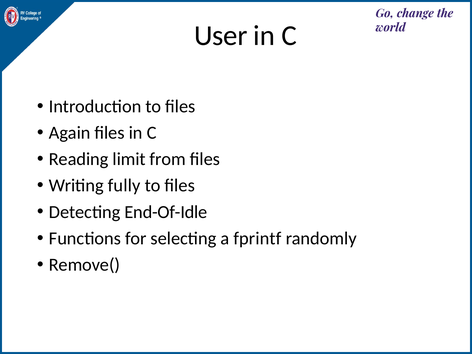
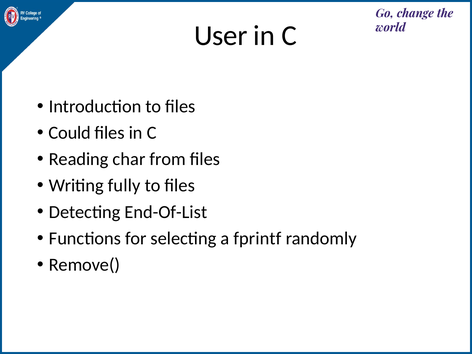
Again: Again -> Could (70, 133)
limit: limit -> char (129, 159)
End-Of-Idle: End-Of-Idle -> End-Of-List (166, 212)
